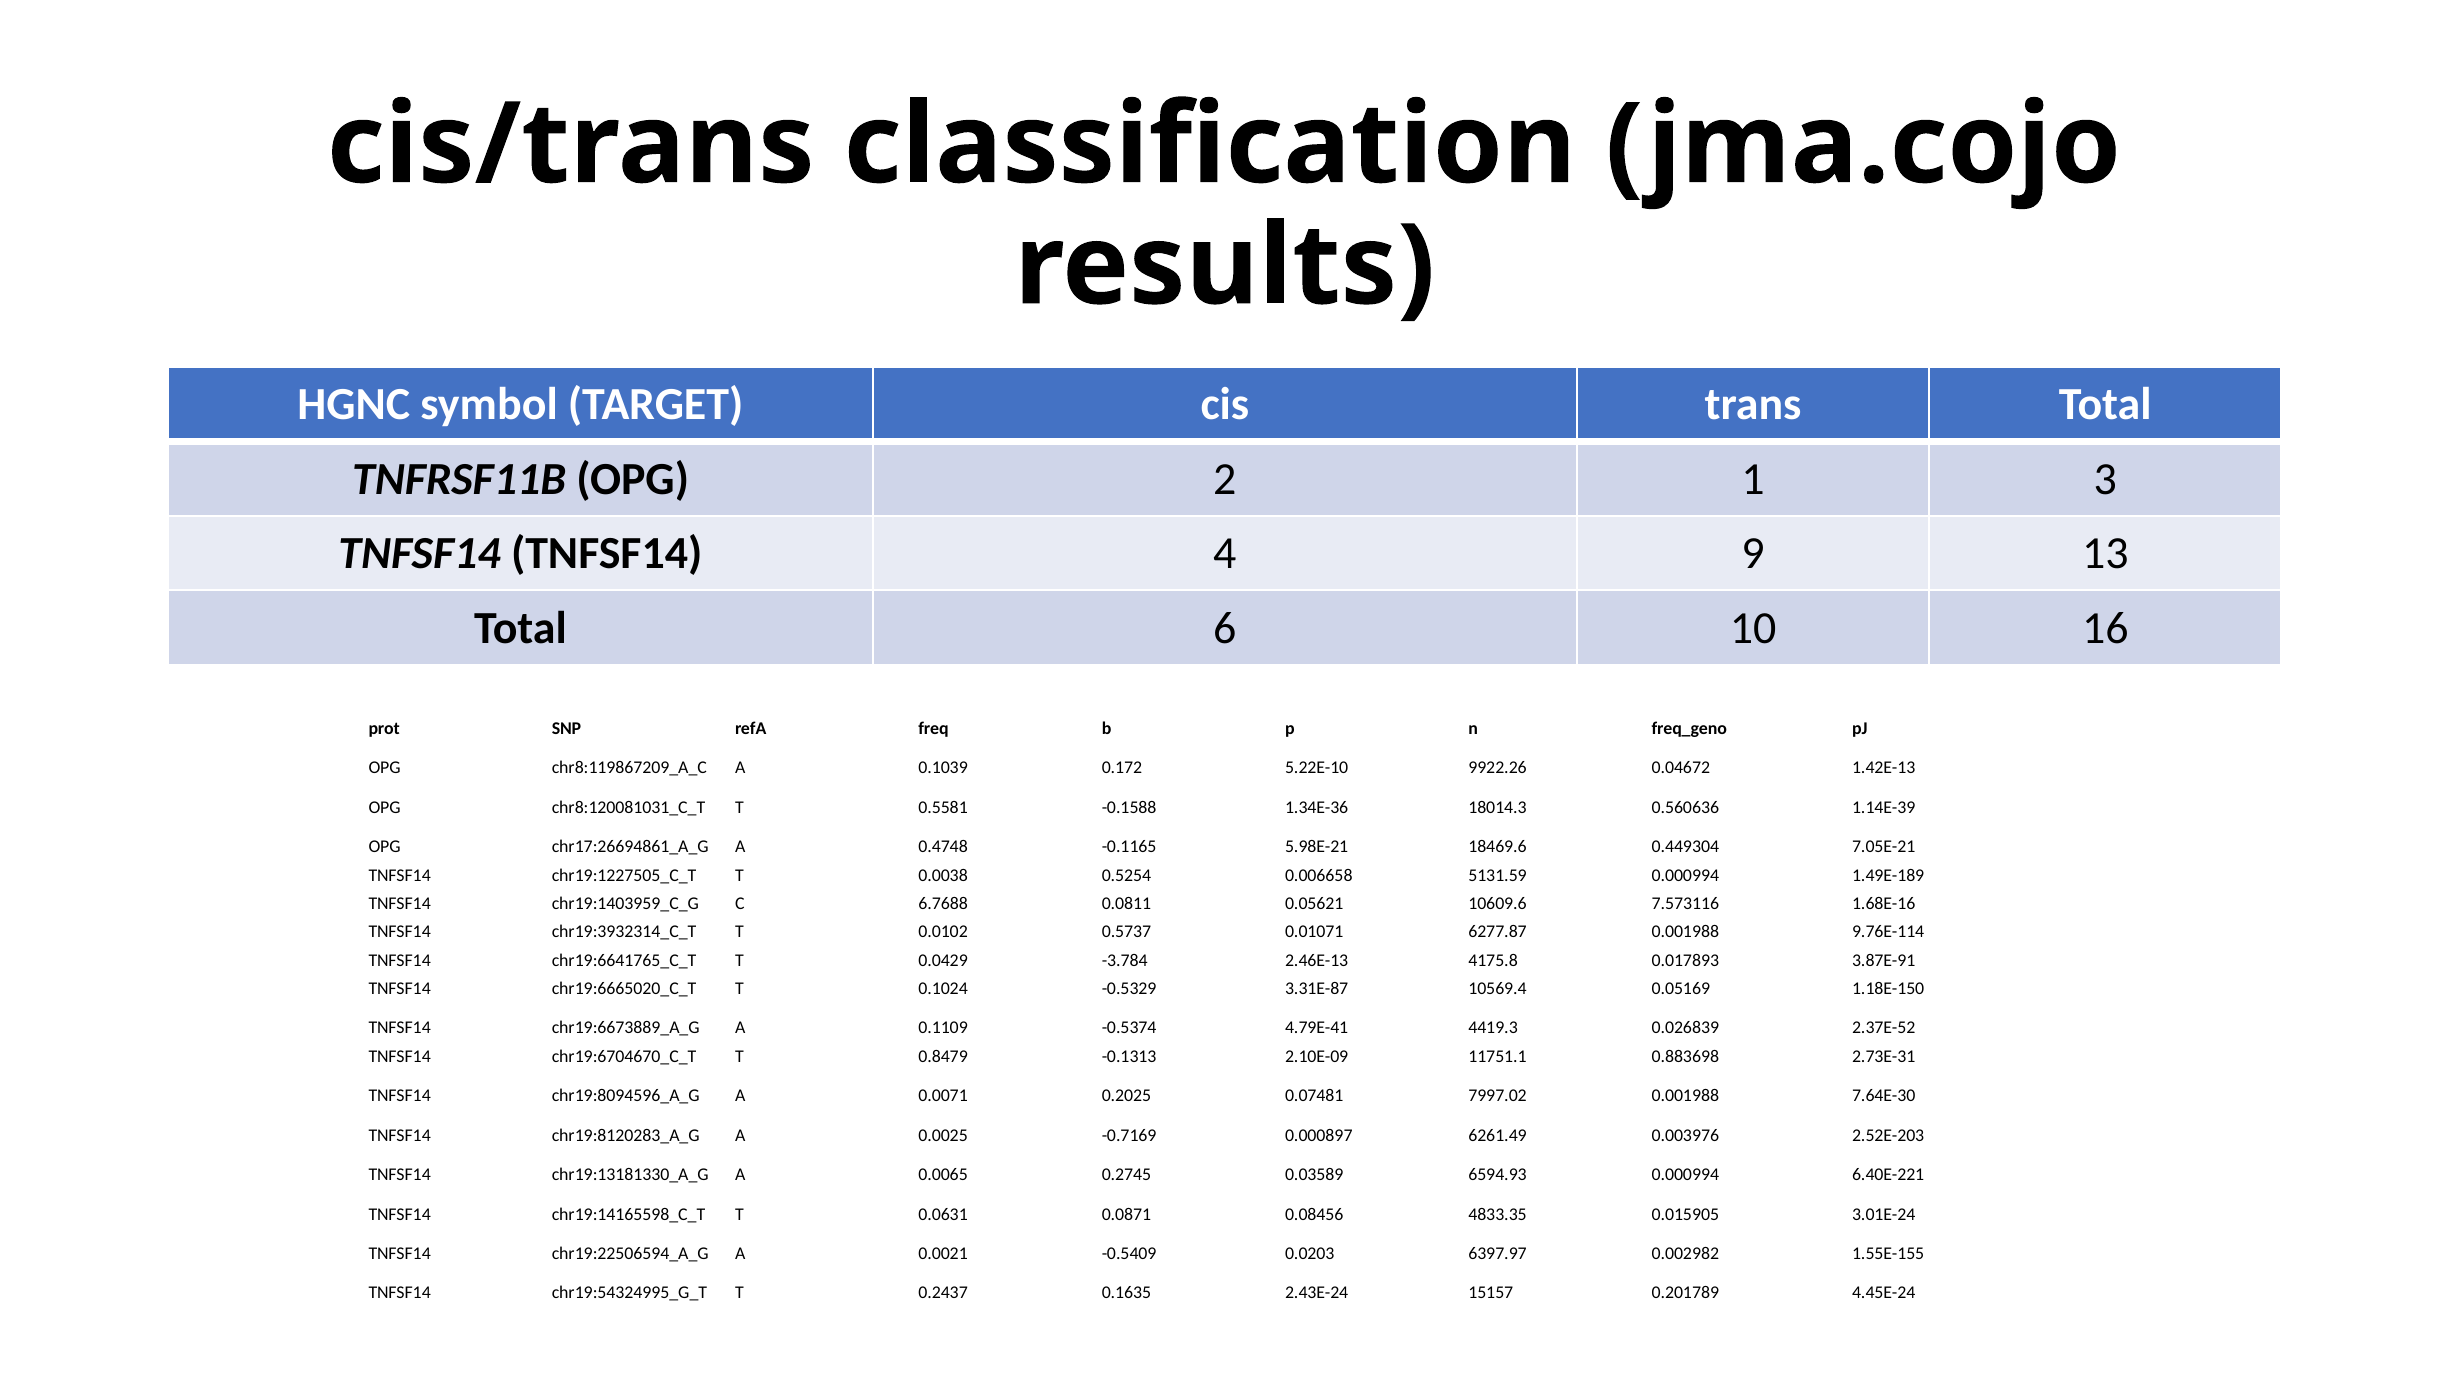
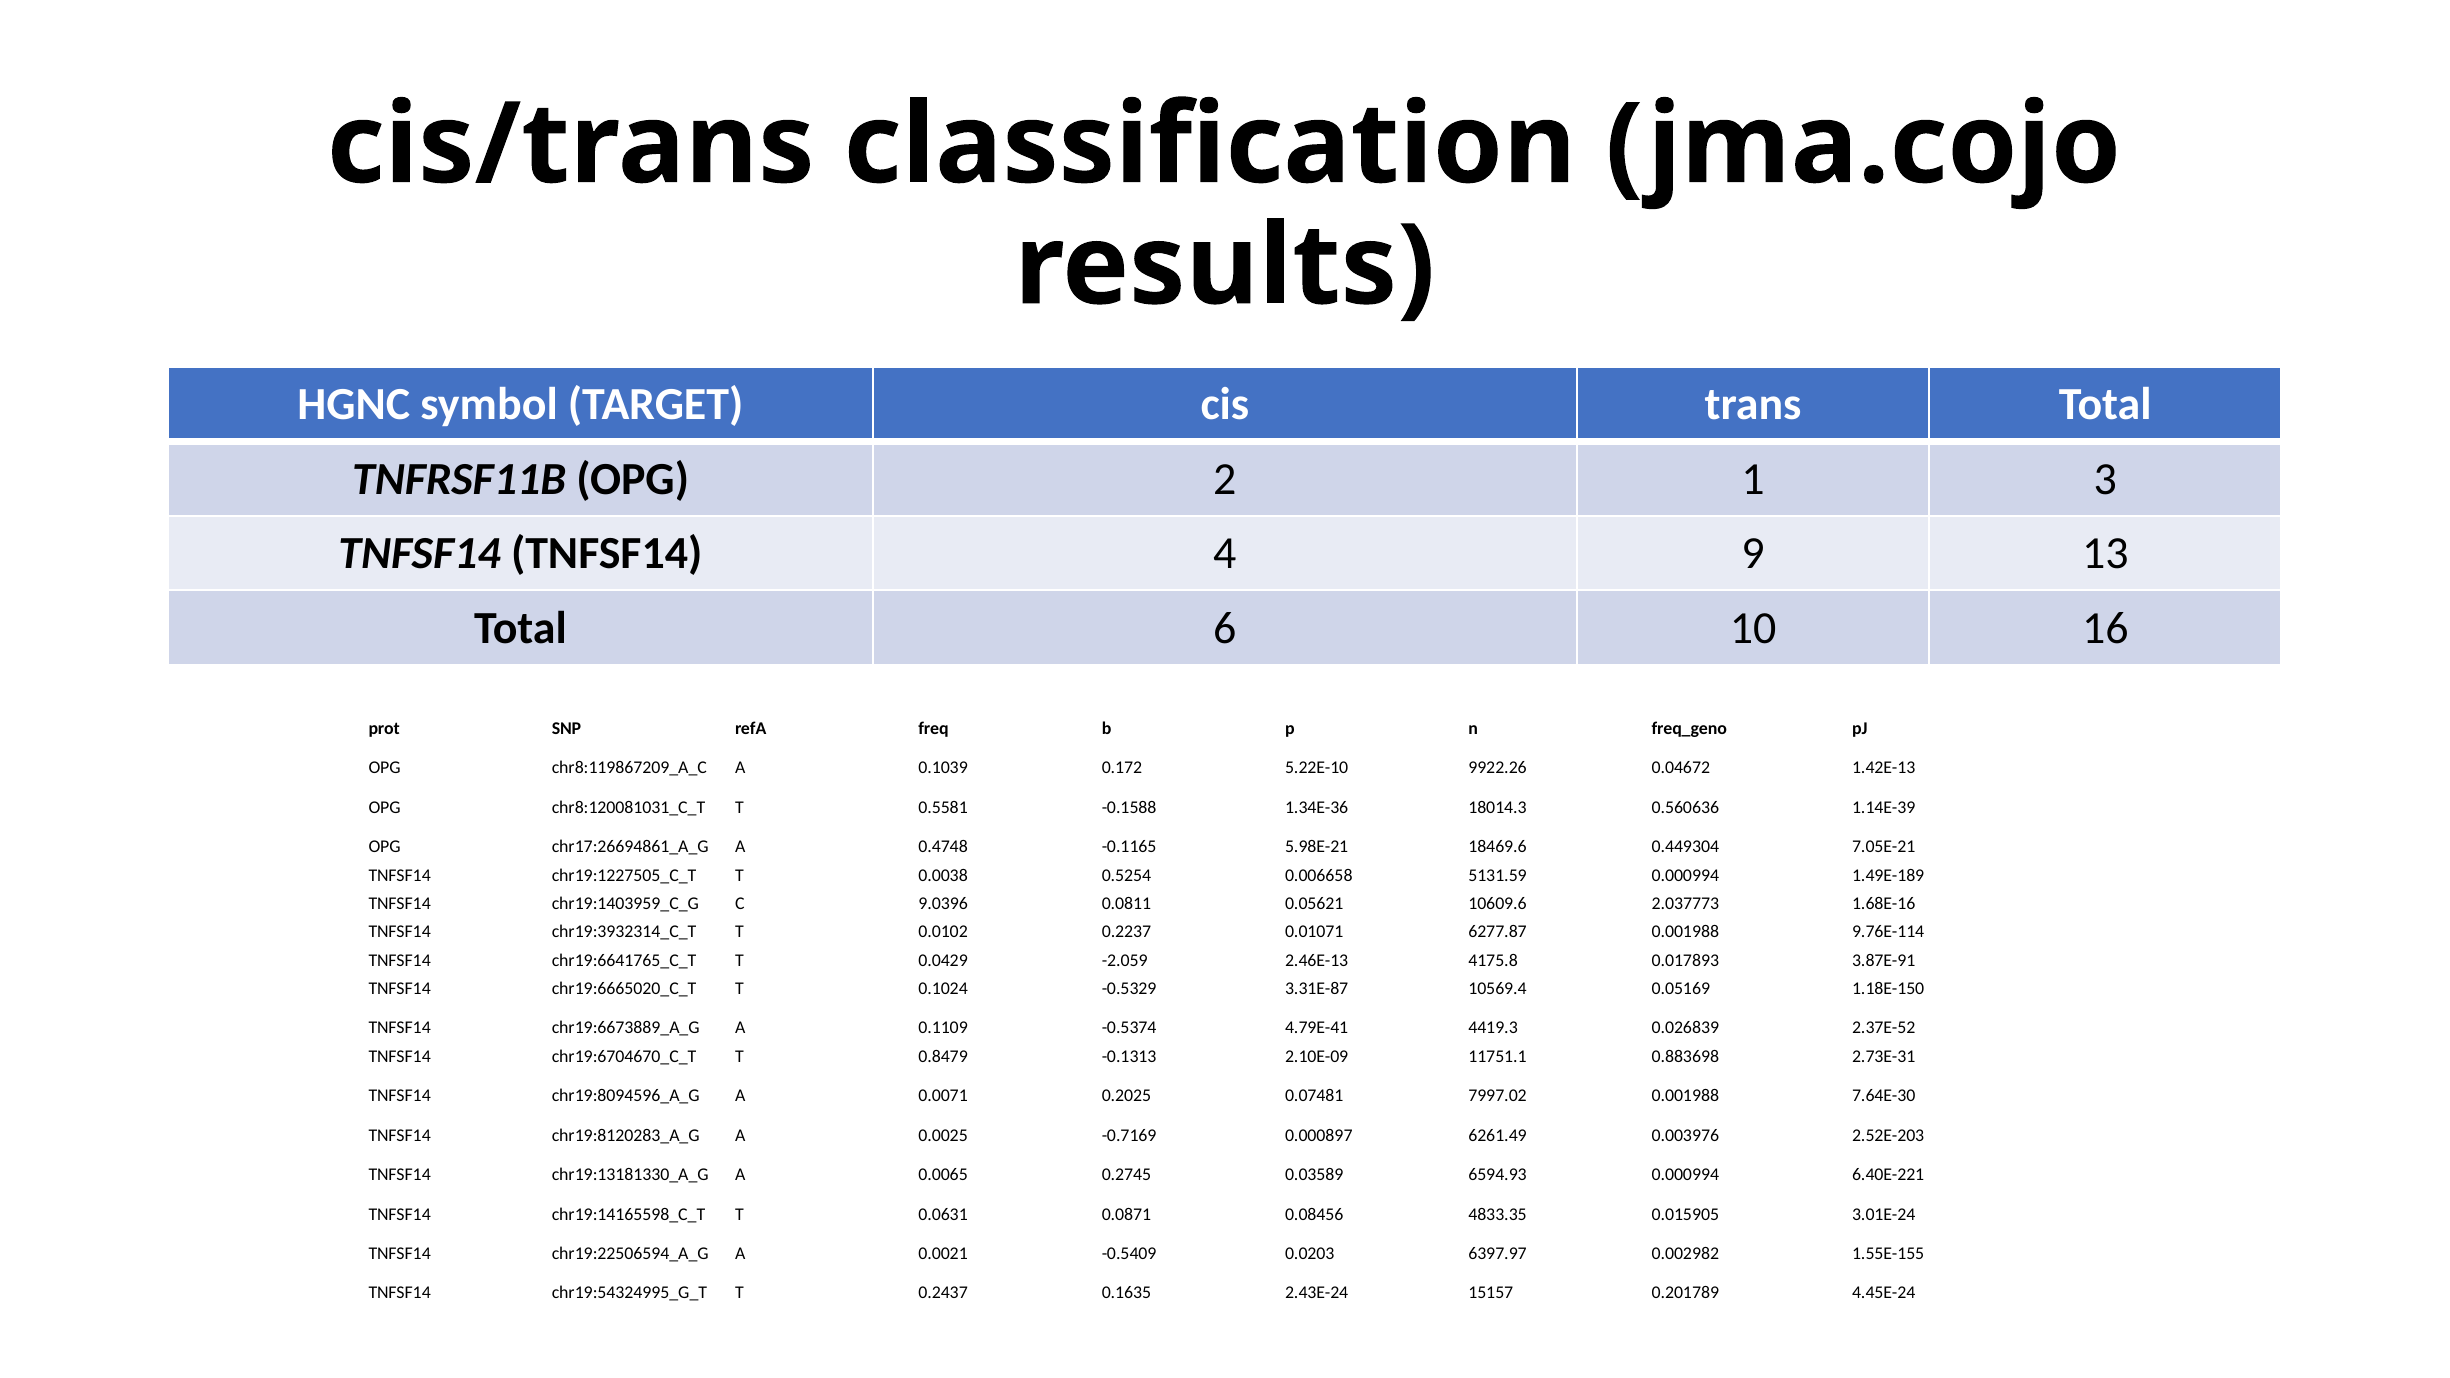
6.7688: 6.7688 -> 9.0396 (943, 904)
7.573116: 7.573116 -> 2.037773 (1685, 904)
0.5737: 0.5737 -> 0.2237 (1127, 932)
-3.784: -3.784 -> -2.059 (1125, 960)
